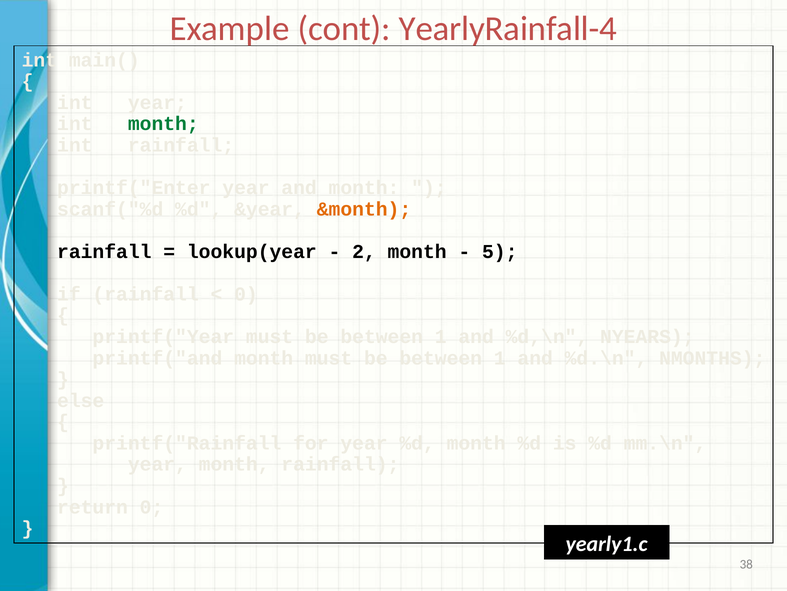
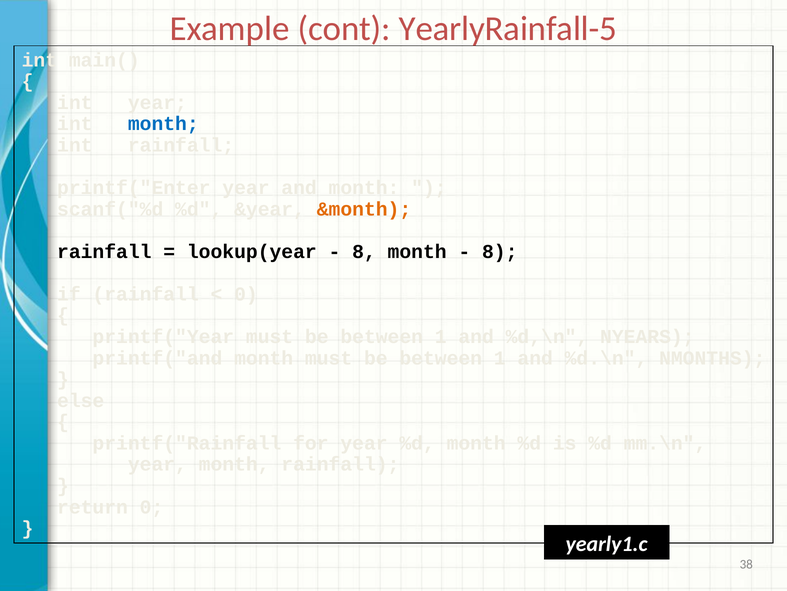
YearlyRainfall-4: YearlyRainfall-4 -> YearlyRainfall-5 (508, 29)
month colour: green -> blue (163, 124)
2: 2 -> 8 (364, 251)
5: 5 -> 8 (500, 251)
